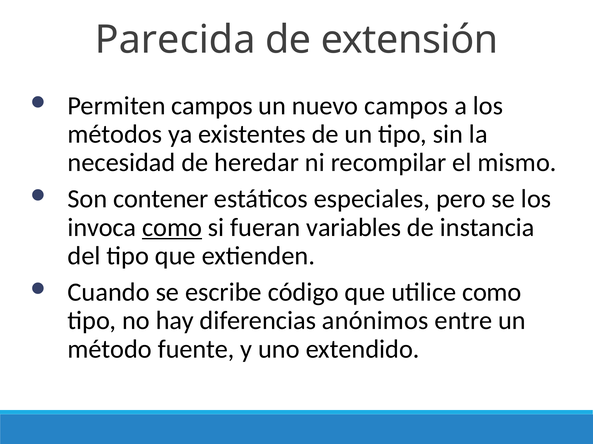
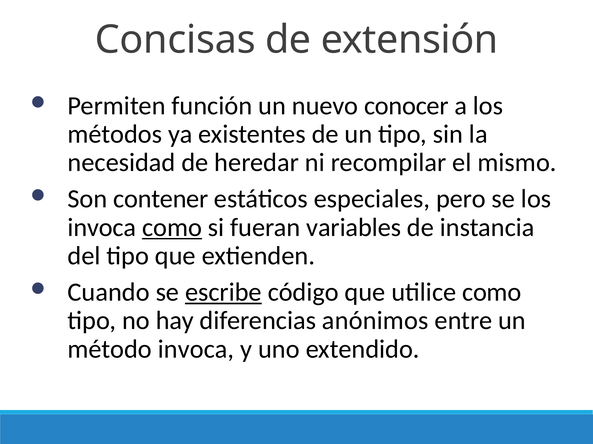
Parecida: Parecida -> Concisas (175, 40)
Permiten campos: campos -> función (212, 106)
nuevo campos: campos -> conocer (406, 106)
escribe underline: none -> present (223, 293)
método fuente: fuente -> invoca (196, 350)
